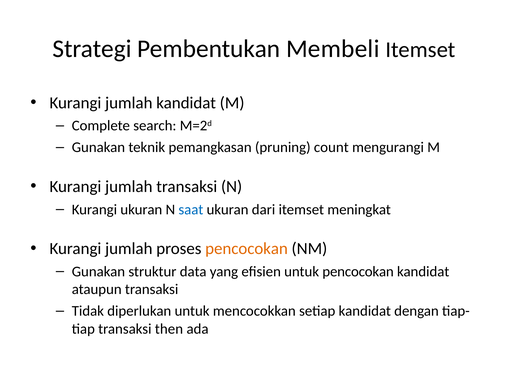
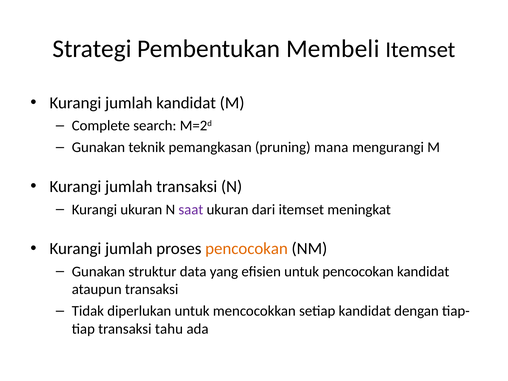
count: count -> mana (331, 147)
saat colour: blue -> purple (191, 209)
then: then -> tahu (169, 329)
